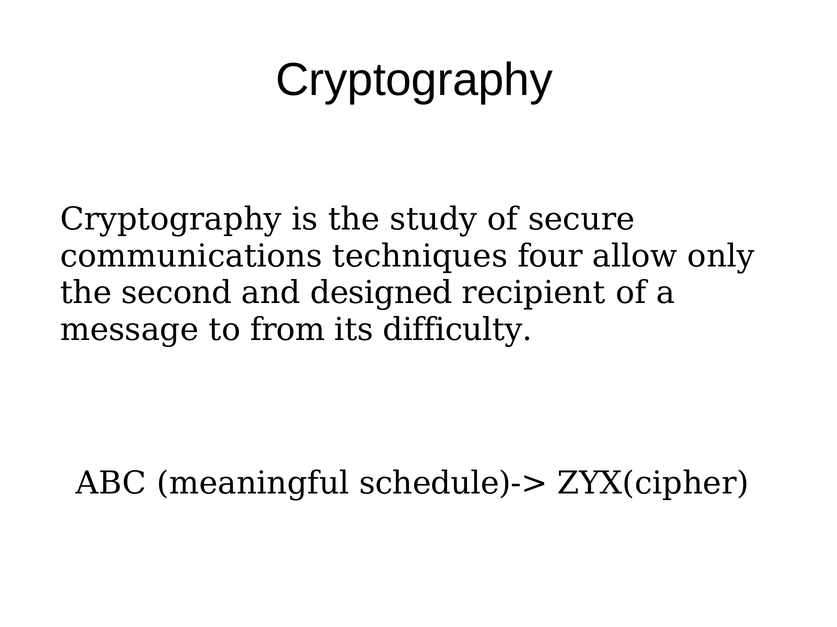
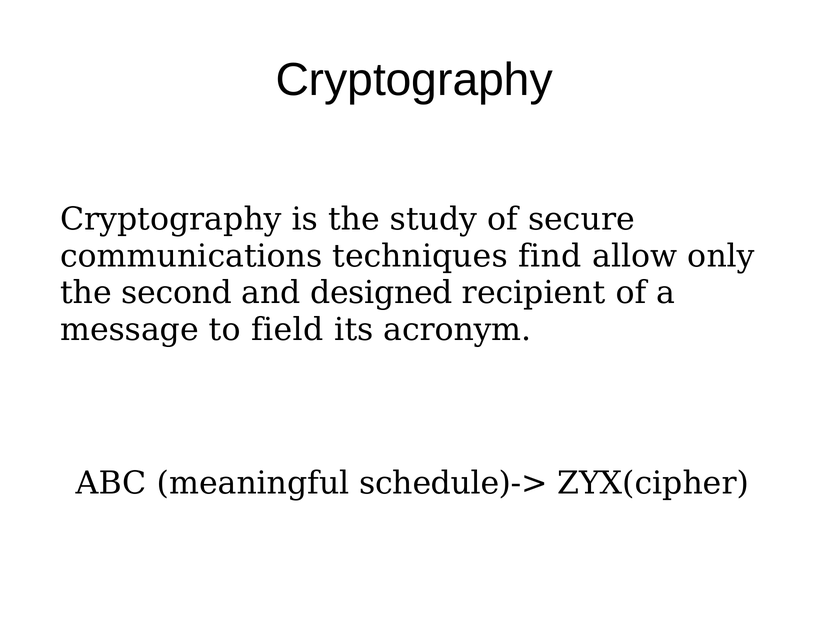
four: four -> find (550, 256)
from: from -> field (287, 330)
difficulty: difficulty -> acronym (457, 330)
